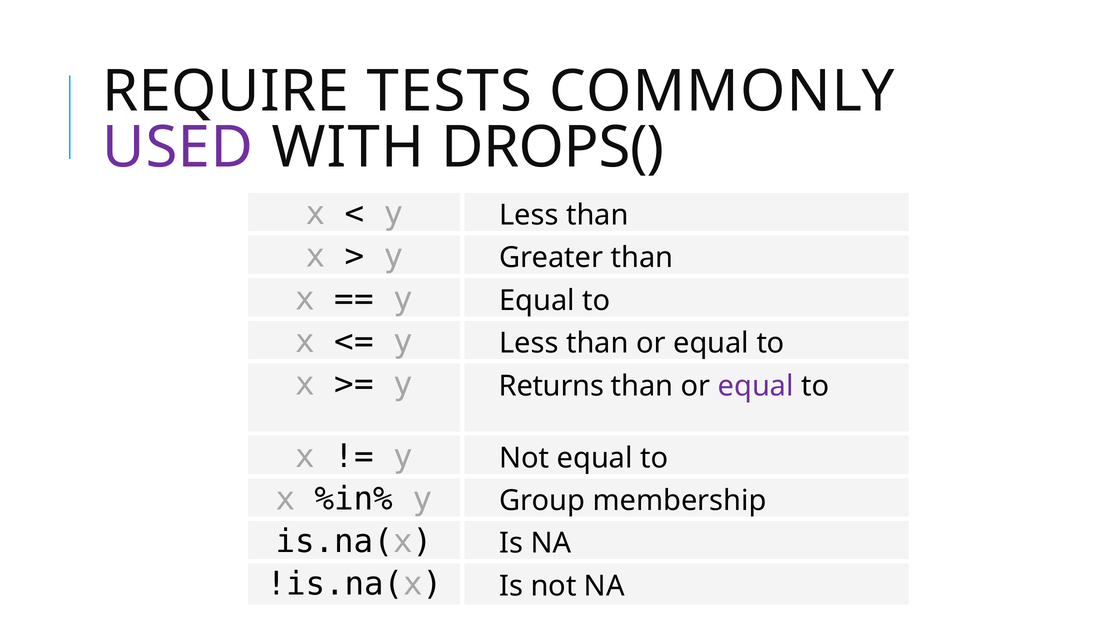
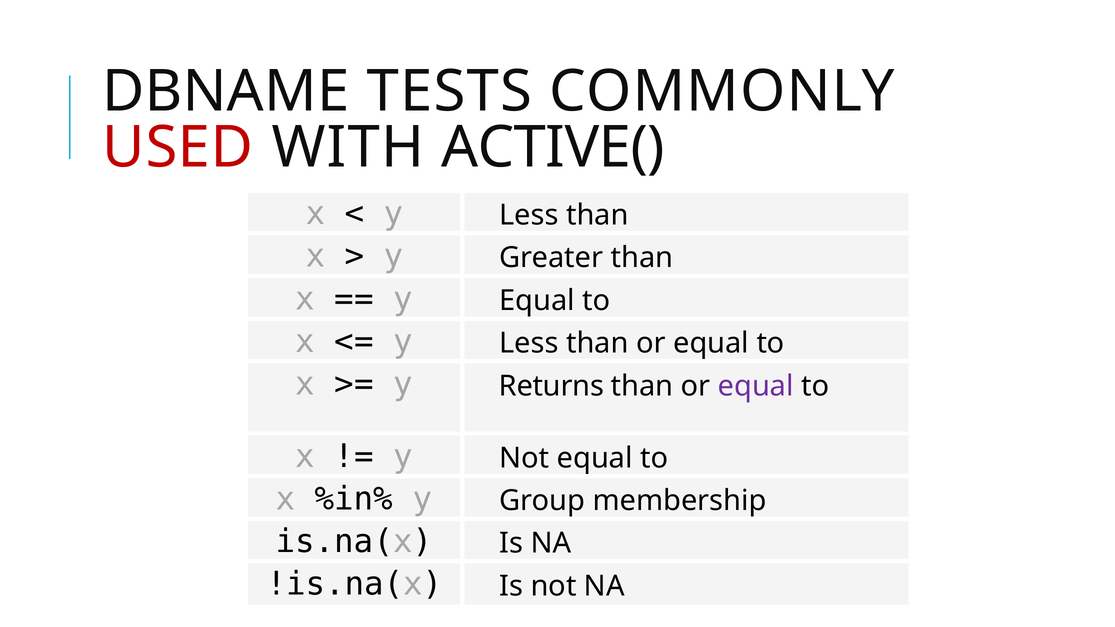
REQUIRE: REQUIRE -> DBNAME (226, 92)
USED colour: purple -> red (178, 148)
DROPS(: DROPS( -> ACTIVE( (553, 148)
